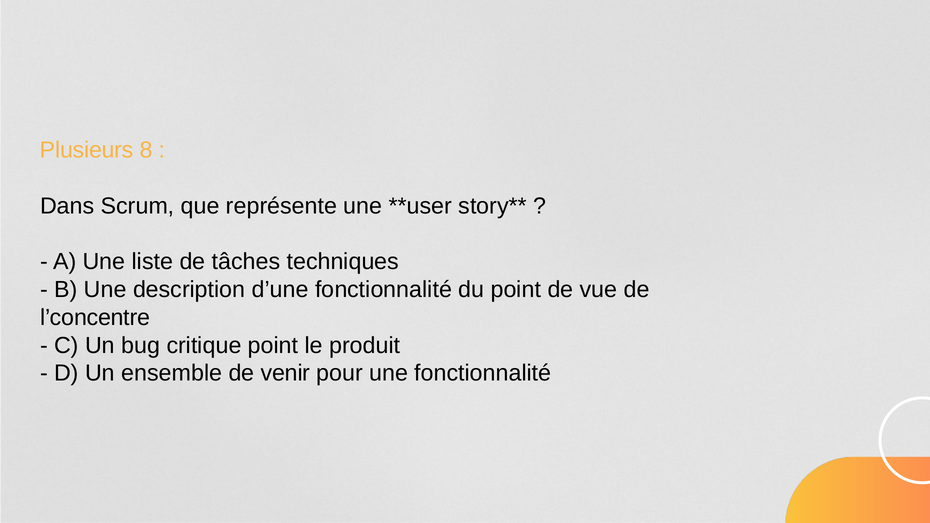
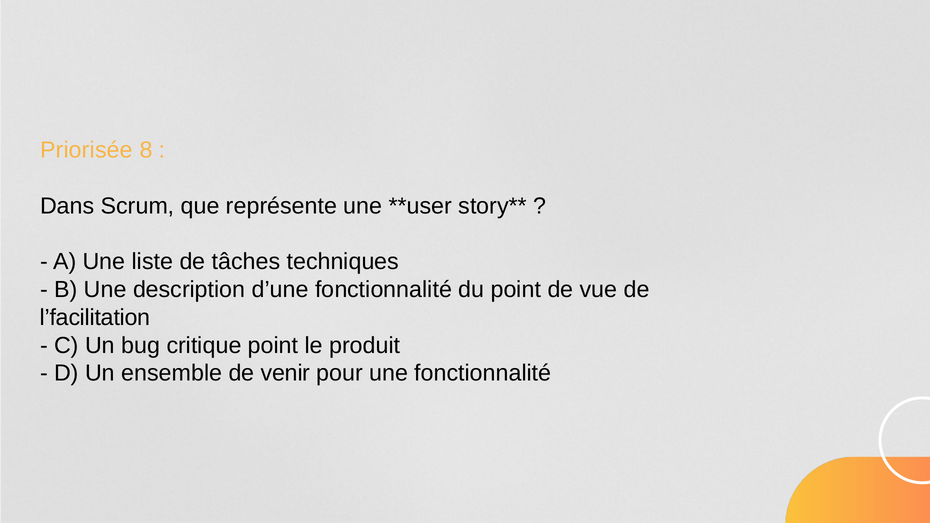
Plusieurs: Plusieurs -> Priorisée (87, 150)
l’concentre: l’concentre -> l’facilitation (95, 318)
